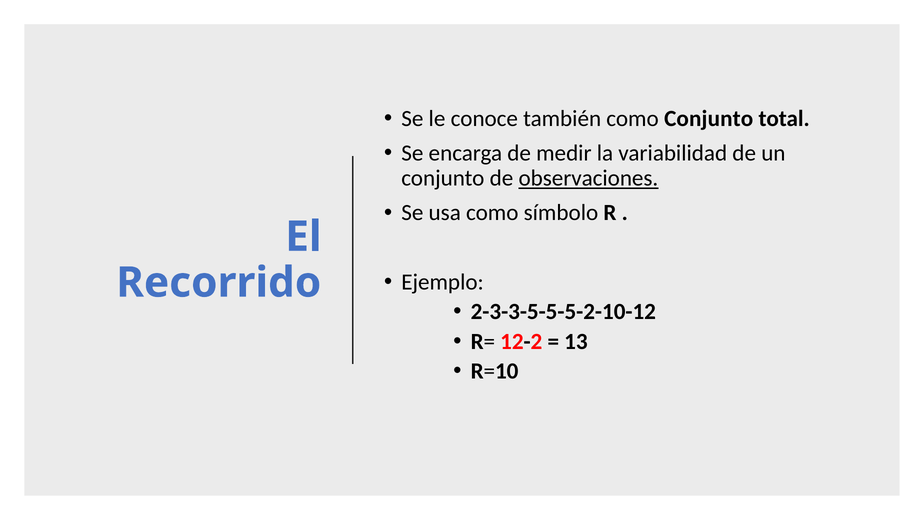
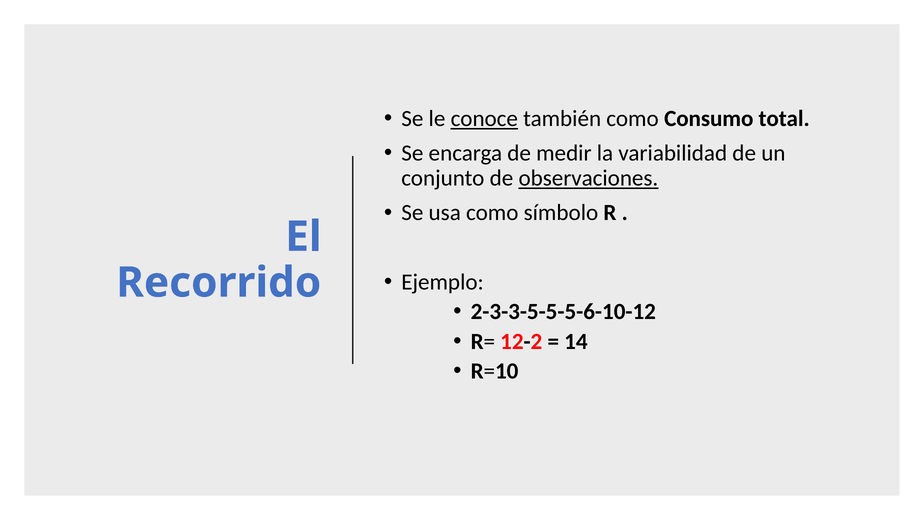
conoce underline: none -> present (484, 119)
como Conjunto: Conjunto -> Consumo (709, 119)
2-3-3-5-5-5-2-10-12: 2-3-3-5-5-5-2-10-12 -> 2-3-3-5-5-5-6-10-12 (563, 312)
13: 13 -> 14 (576, 341)
